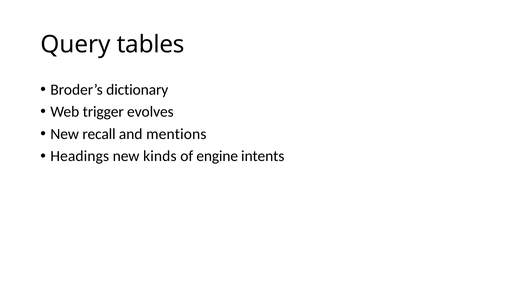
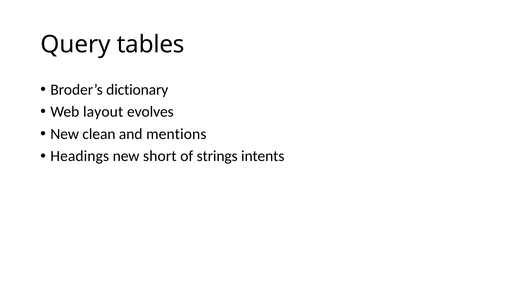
trigger: trigger -> layout (103, 112)
recall: recall -> clean (99, 134)
kinds: kinds -> short (160, 156)
engine: engine -> strings (217, 156)
